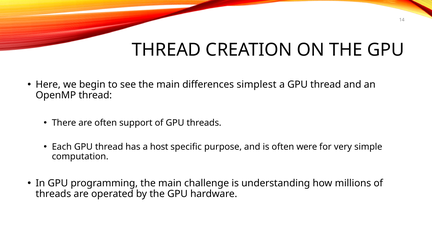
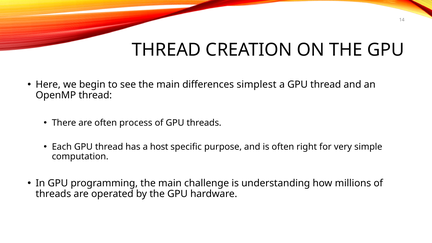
support: support -> process (136, 123)
were: were -> right (307, 147)
